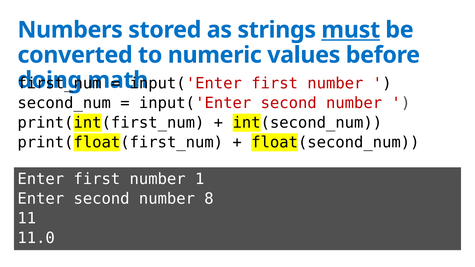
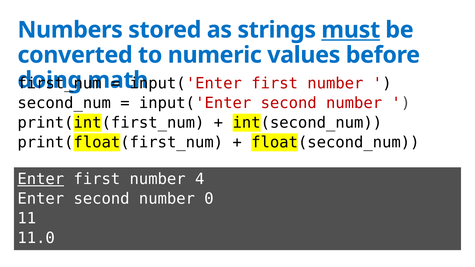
Enter underline: none -> present (41, 179)
1: 1 -> 4 (200, 179)
8: 8 -> 0 (209, 199)
